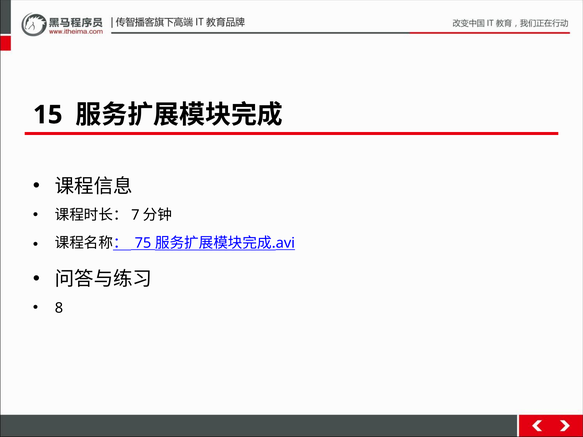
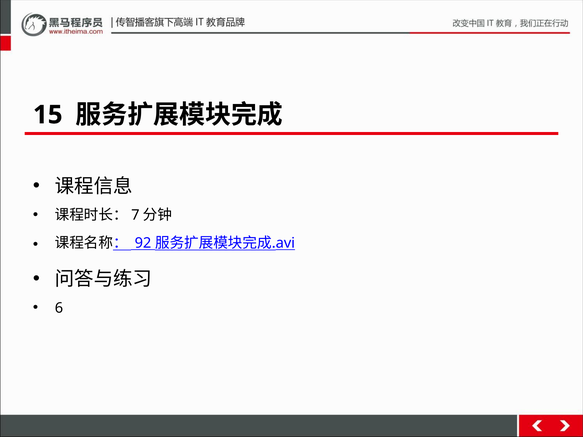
75: 75 -> 92 (143, 243)
8: 8 -> 6 (59, 308)
